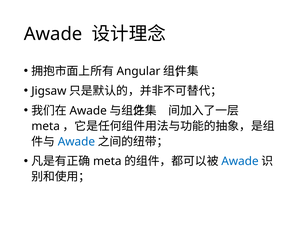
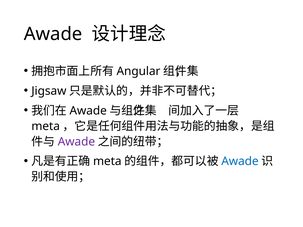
Awade colour: blue -> purple (76, 142)
